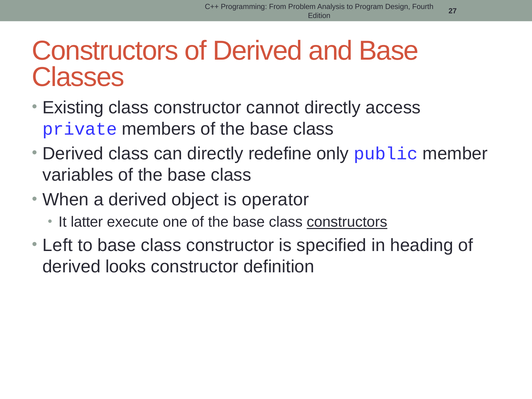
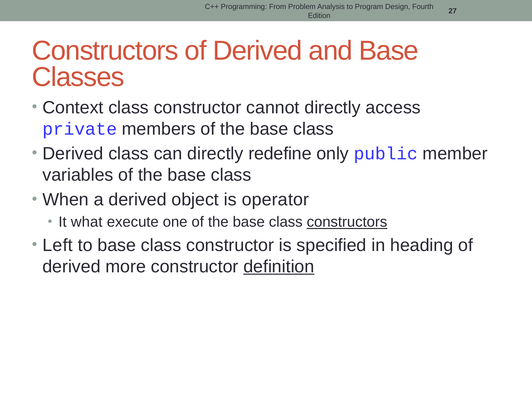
Existing: Existing -> Context (73, 108)
latter: latter -> what (87, 222)
looks: looks -> more (126, 267)
definition underline: none -> present (279, 267)
